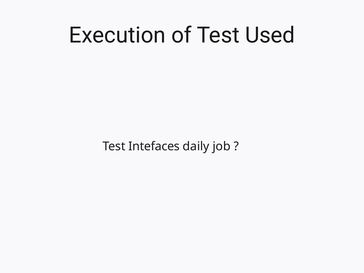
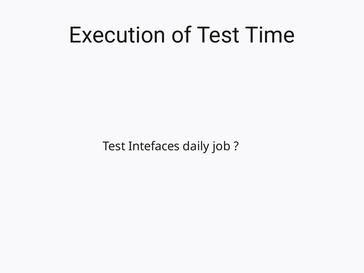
Used: Used -> Time (270, 35)
